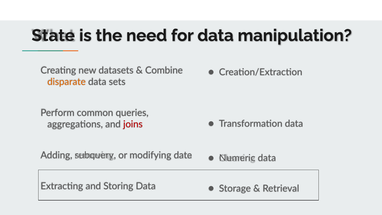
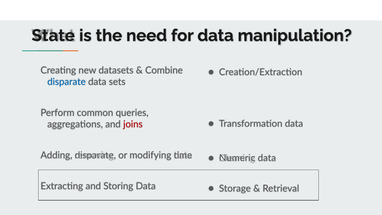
disparate colour: orange -> blue (67, 82)
Adding subquery: subquery -> disparate (95, 155)
date: date -> time (183, 155)
